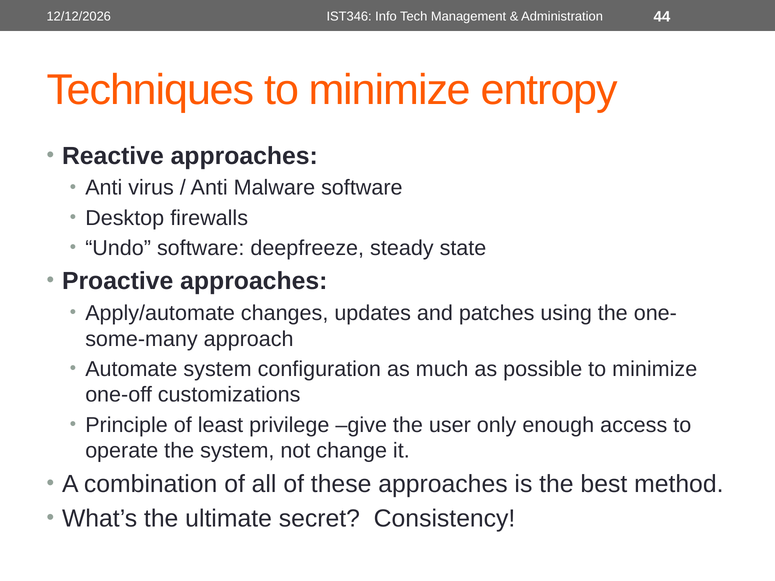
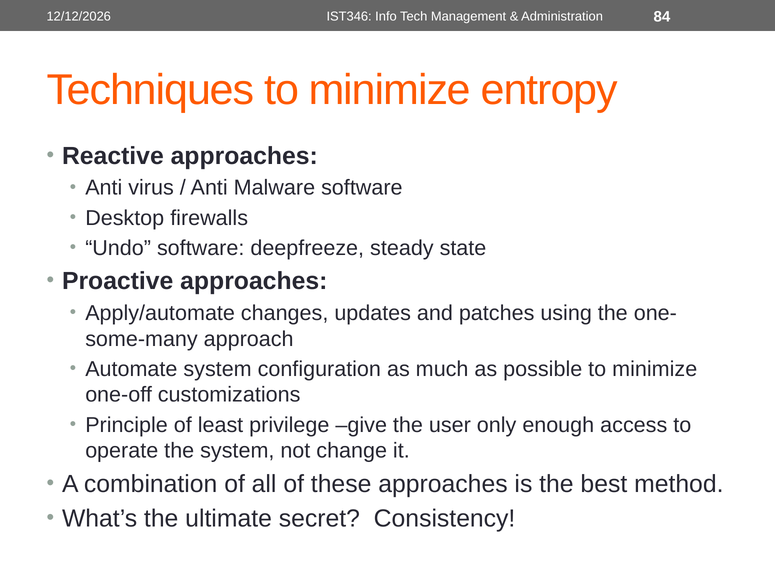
44: 44 -> 84 (662, 17)
